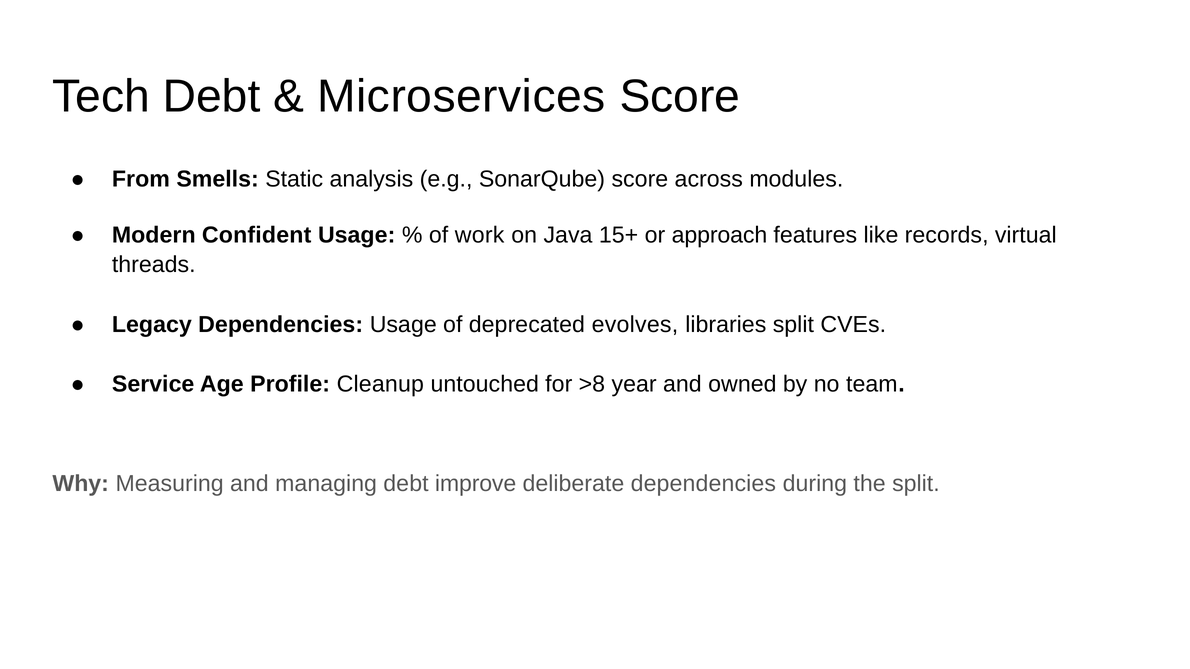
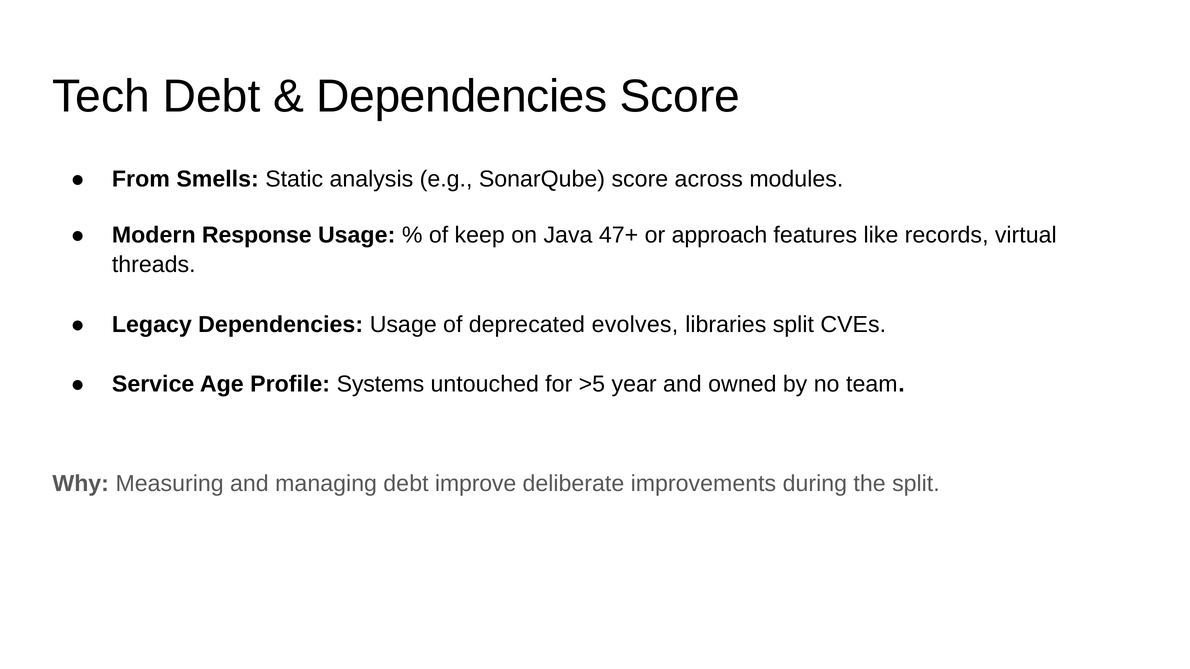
Microservices: Microservices -> Dependencies (462, 96)
Confident: Confident -> Response (257, 235)
work: work -> keep (480, 235)
15+: 15+ -> 47+ (619, 235)
Cleanup: Cleanup -> Systems (380, 385)
>8: >8 -> >5 (592, 385)
deliberate dependencies: dependencies -> improvements (703, 484)
